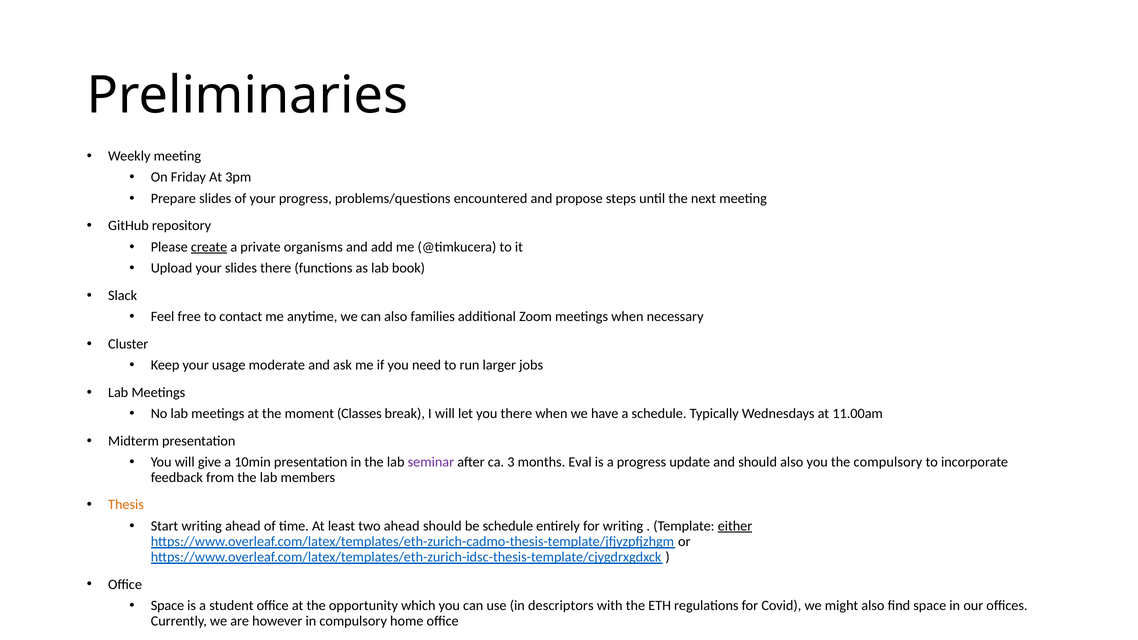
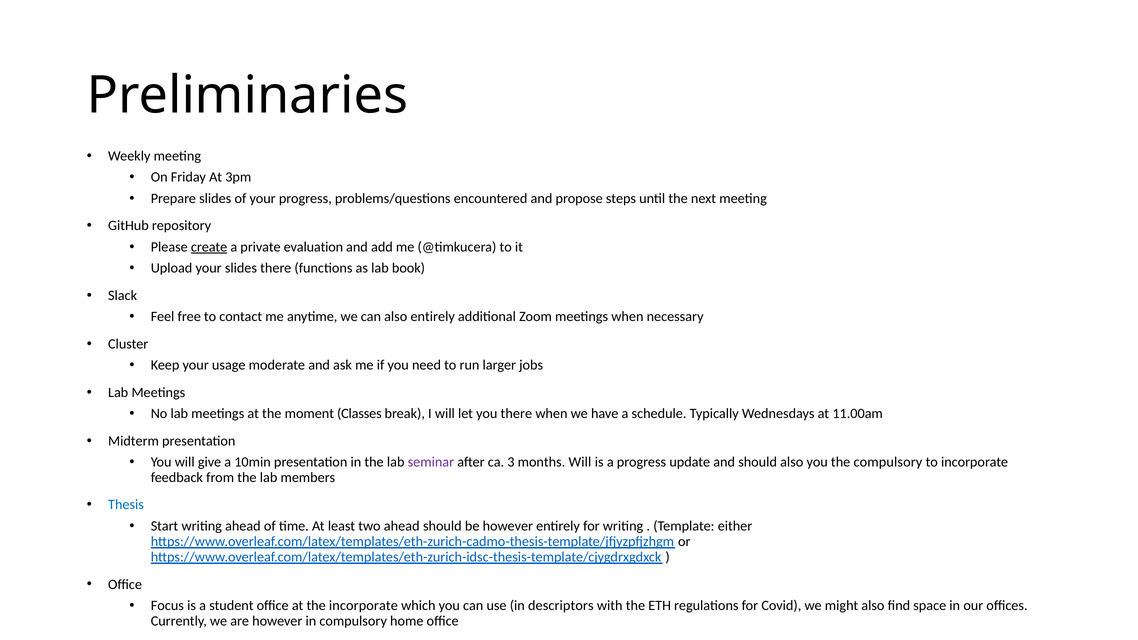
organisms: organisms -> evaluation (313, 247)
also families: families -> entirely (433, 317)
months Eval: Eval -> Will (580, 462)
Thesis colour: orange -> blue (126, 505)
be schedule: schedule -> however (508, 526)
either underline: present -> none (735, 526)
Space: Space -> Focus (167, 606)
the opportunity: opportunity -> incorporate (363, 606)
